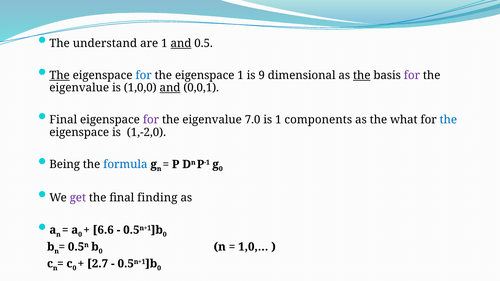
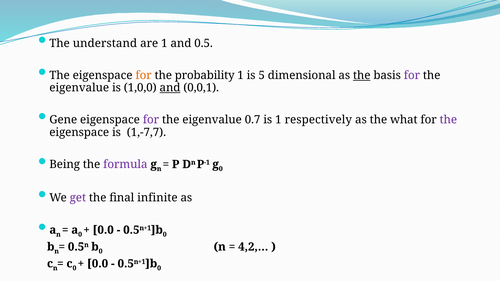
and underline: present -> none (181, 43)
The underline: present -> none (60, 75)
for colour: blue -> orange (144, 75)
eigenspace: eigenspace -> probability (205, 75)
9: 9 -> 5 (262, 75)
Final: Final -> Gene (63, 120)
7.0: 7.0 -> 0.7 (253, 120)
components: components -> respectively (318, 120)
the colour: blue -> purple (448, 120)
1,-2,0: 1,-2,0 -> 1,-7,7 (146, 132)
formula colour: blue -> purple (125, 164)
finding: finding -> infinite (157, 198)
6.6: 6.6 -> 0.0 (103, 230)
1,0,…: 1,0,… -> 4,2,… (253, 247)
2.7: 2.7 -> 0.0 (98, 264)
